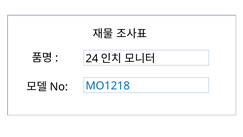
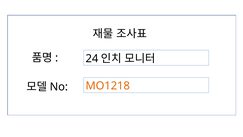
MO1218 colour: blue -> orange (108, 86)
